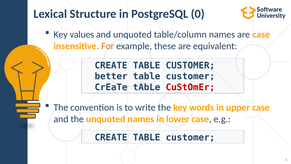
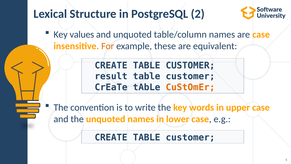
0: 0 -> 2 (198, 14)
better: better -> result (111, 76)
CuStOmEr colour: red -> orange (190, 87)
